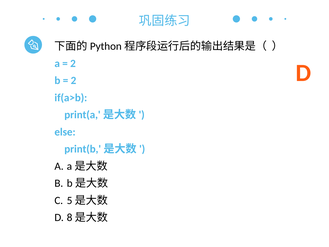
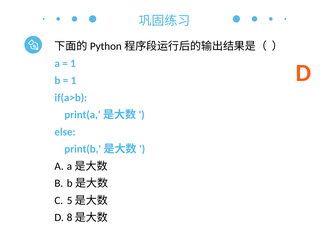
2: 2 -> 1 (73, 63)
2: 2 -> 1 (73, 81)
